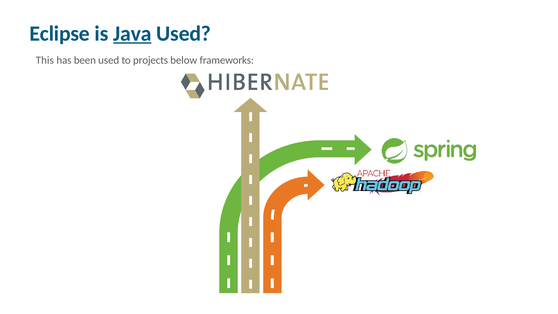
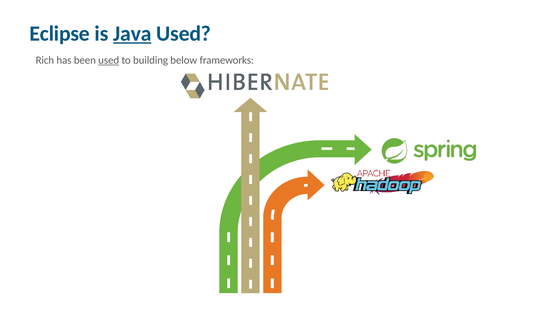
This: This -> Rich (45, 60)
used underline: none -> present (109, 60)
projects: projects -> building (151, 60)
